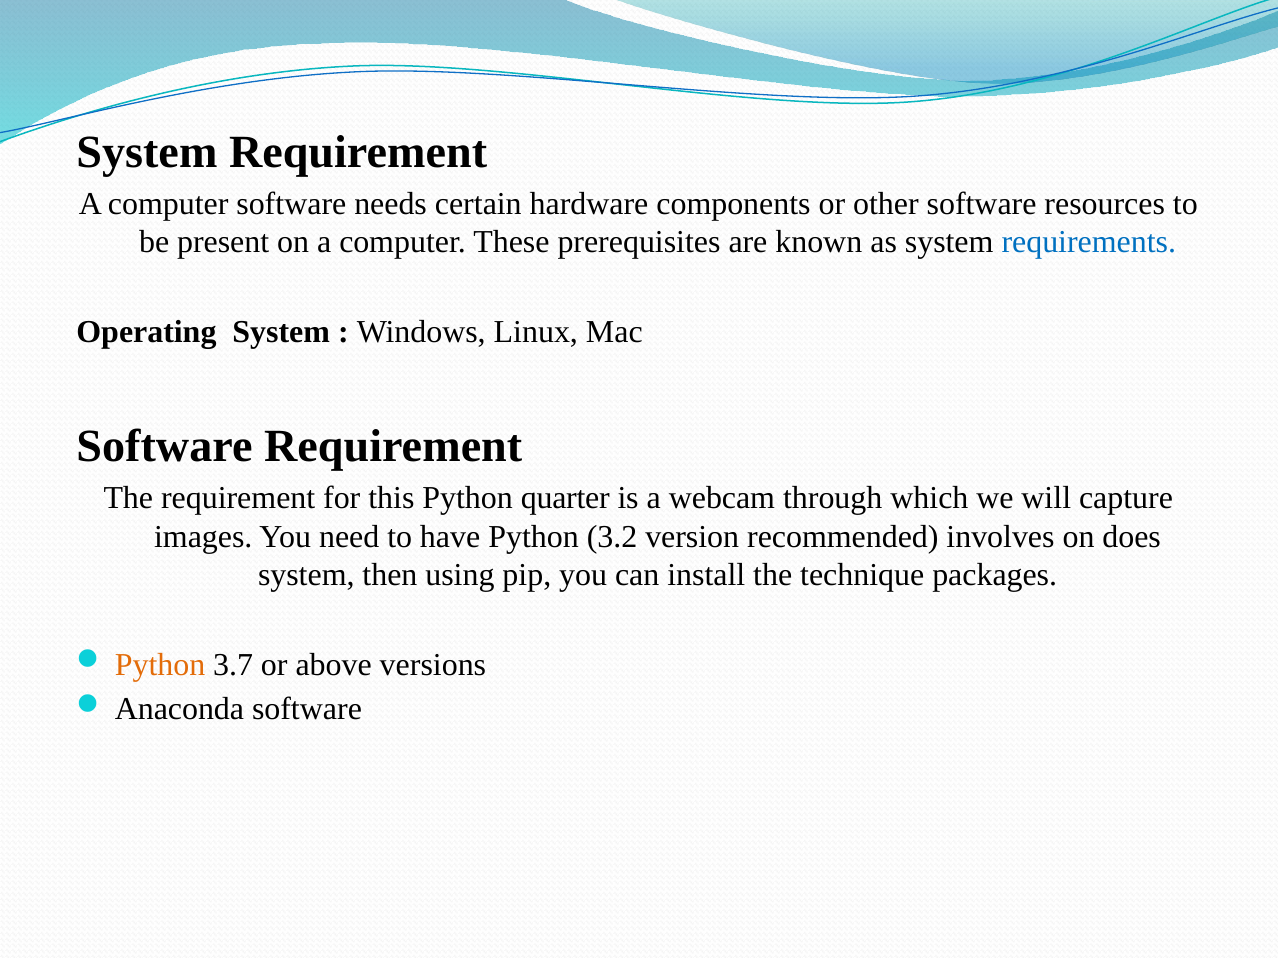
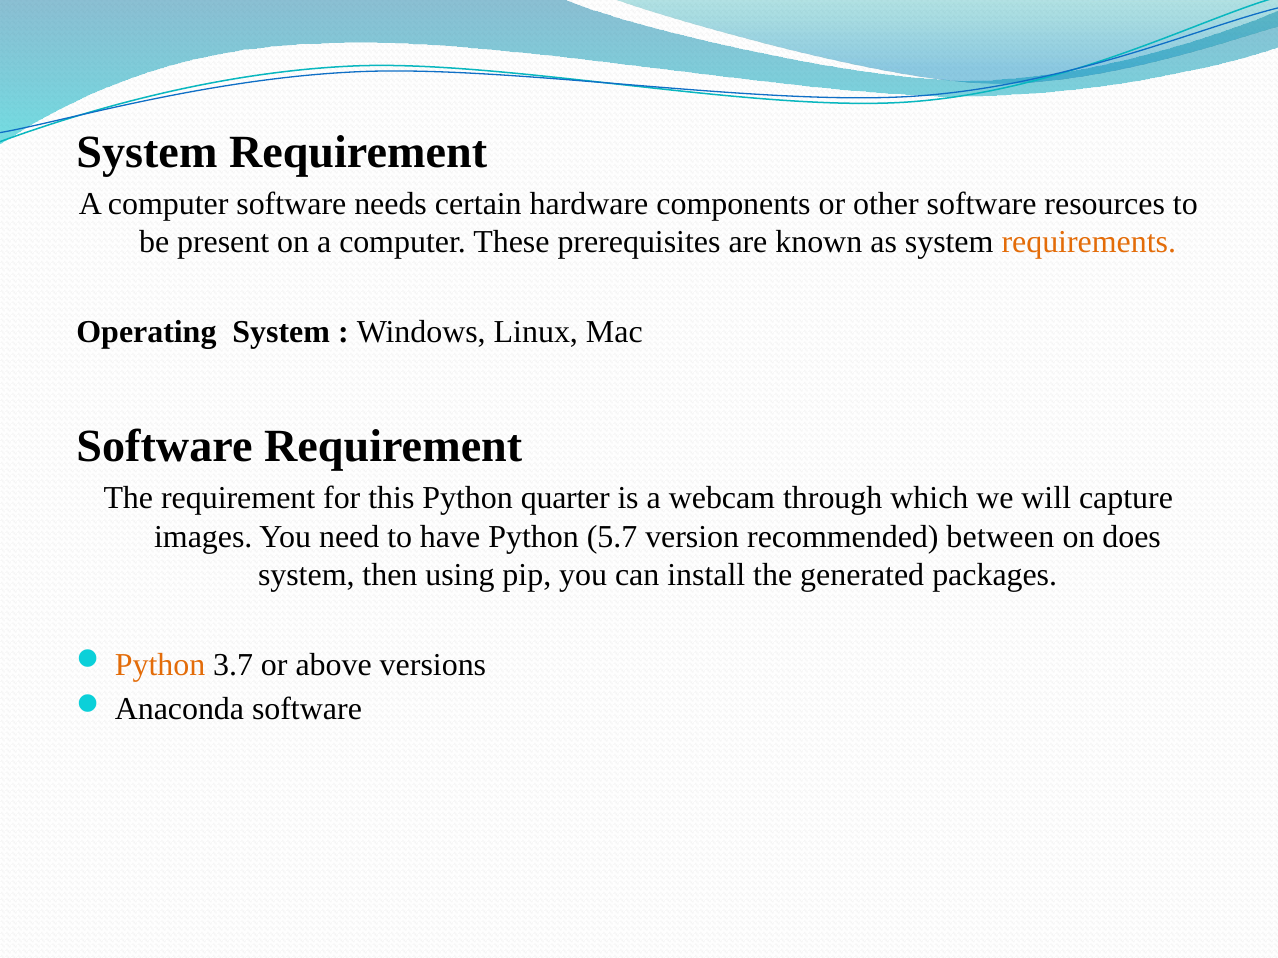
requirements colour: blue -> orange (1089, 243)
3.2: 3.2 -> 5.7 (612, 537)
involves: involves -> between (1000, 537)
technique: technique -> generated (862, 575)
